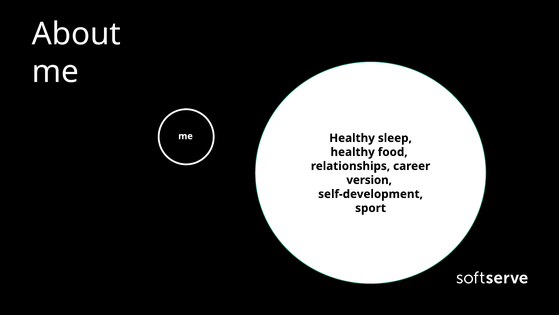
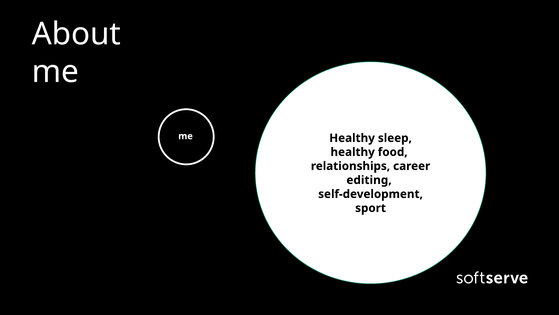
version: version -> editing (369, 180)
